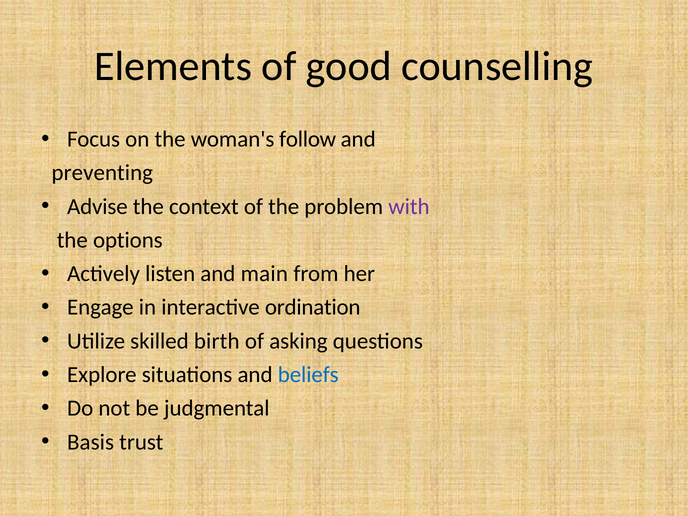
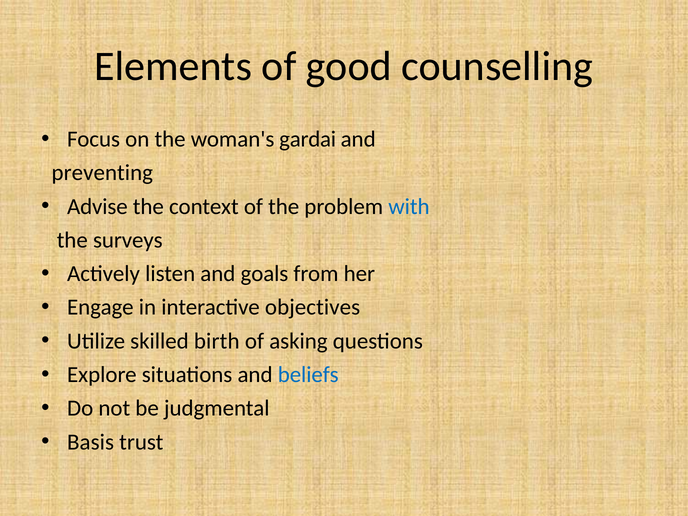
follow: follow -> gardai (308, 139)
with colour: purple -> blue (409, 206)
options: options -> surveys (128, 240)
main: main -> goals (264, 274)
ordination: ordination -> objectives (313, 307)
